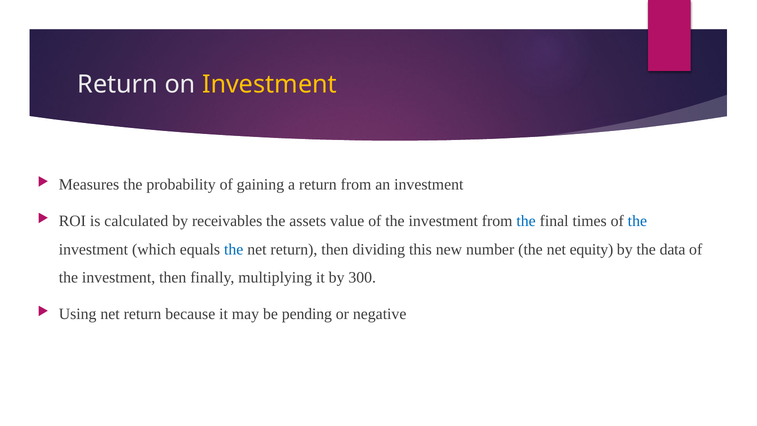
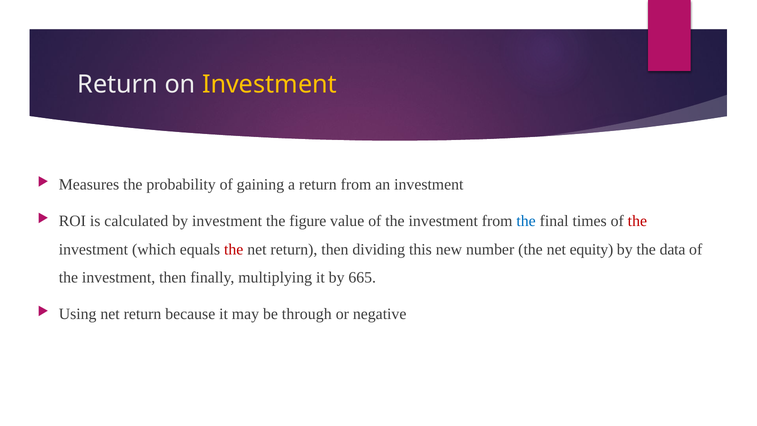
by receivables: receivables -> investment (227, 221)
assets: assets -> figure (308, 221)
the colour: blue -> red (637, 221)
the colour: blue -> red (234, 249)
300: 300 -> 665 (362, 278)
pending: pending -> through (307, 314)
